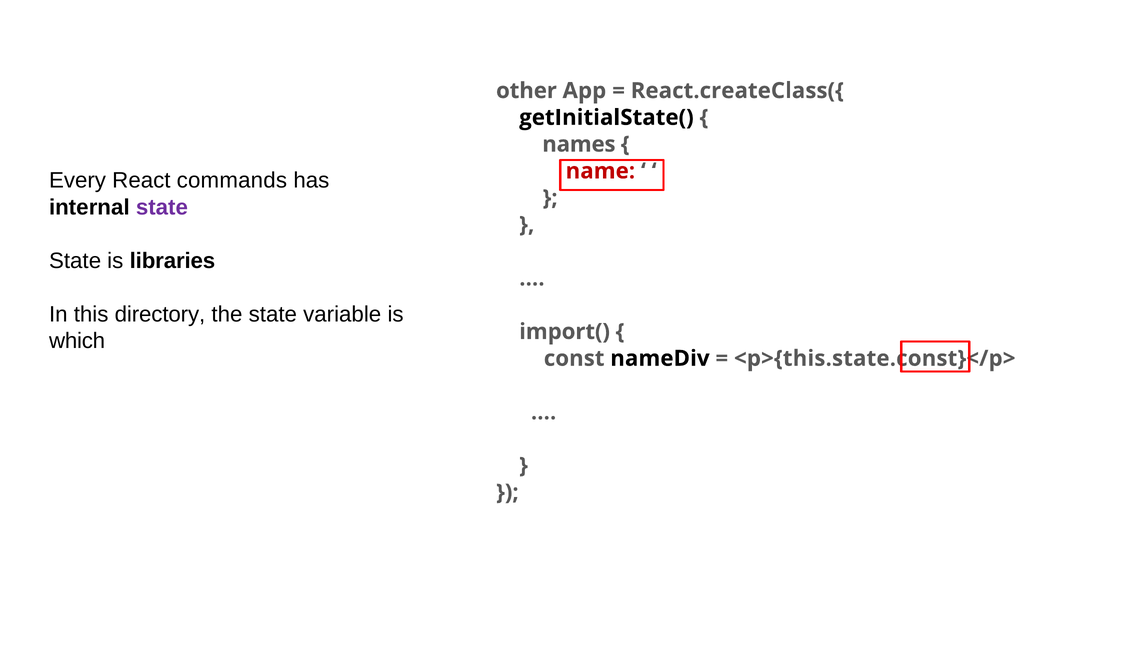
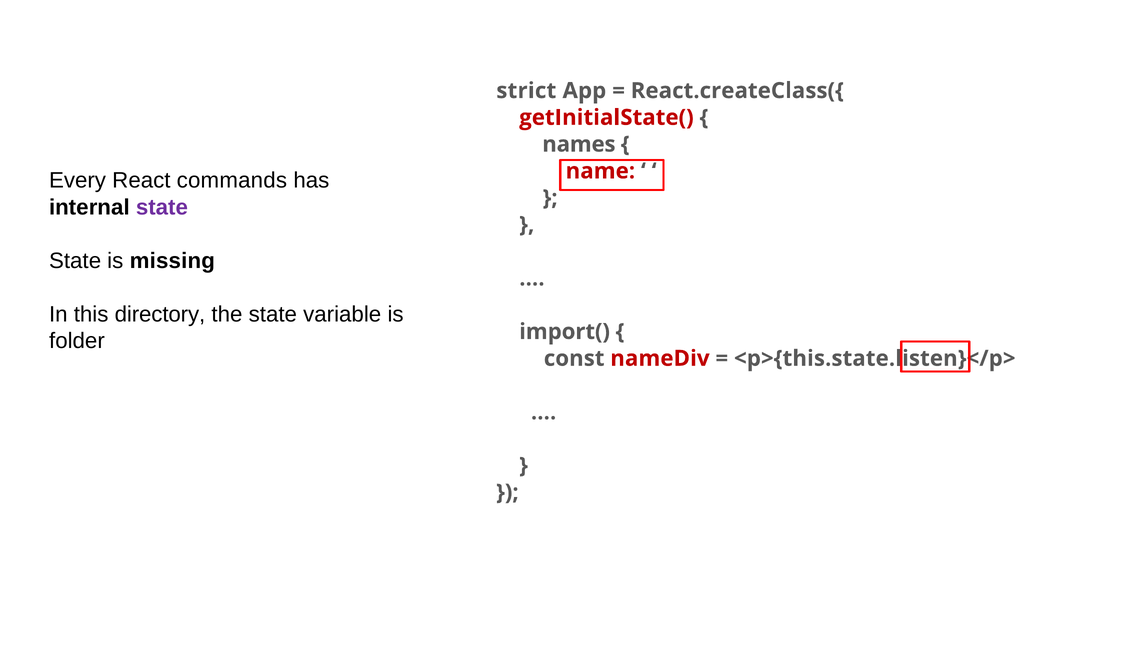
other: other -> strict (526, 91)
getInitialState( colour: black -> red (606, 117)
libraries: libraries -> missing (172, 261)
which: which -> folder (77, 341)
nameDiv colour: black -> red (660, 358)
<p>{this.state.const}</p>: <p>{this.state.const}</p> -> <p>{this.state.listen}</p> (875, 358)
